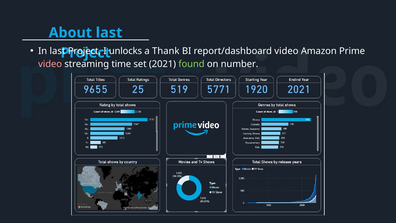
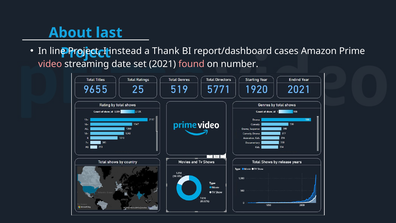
In last: last -> line (58, 51)
unlocks: unlocks -> instead (125, 51)
report/dashboard video: video -> cases (286, 51)
time: time -> date (121, 64)
found colour: light green -> pink (191, 64)
